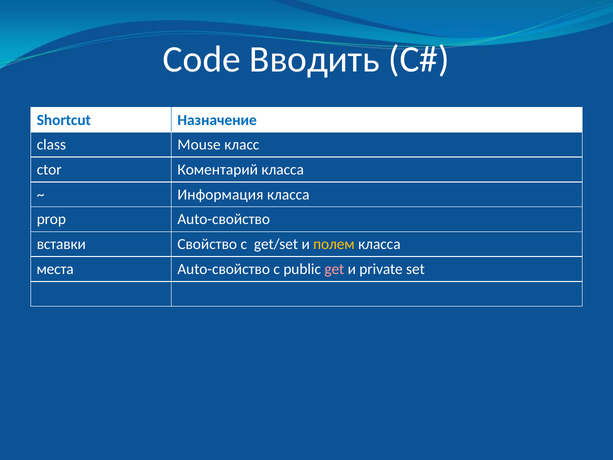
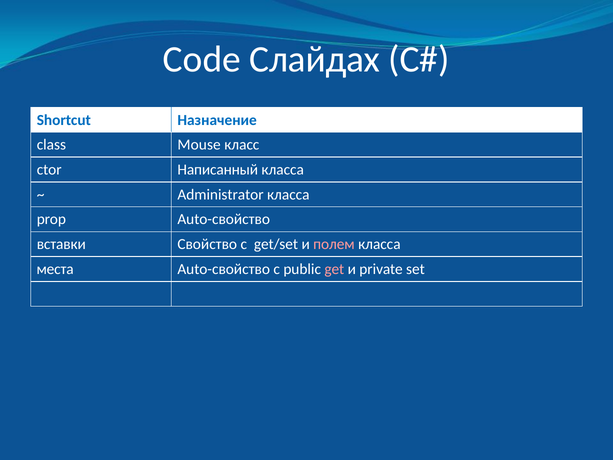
Вводить: Вводить -> Слайдах (315, 59)
Коментарий: Коментарий -> Написанный (218, 170)
Информация: Информация -> Administrator (221, 194)
полем colour: yellow -> pink (334, 244)
